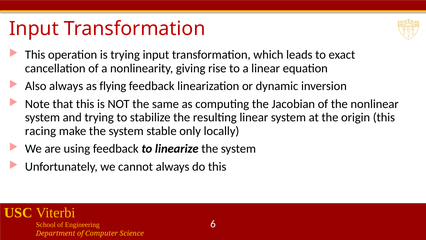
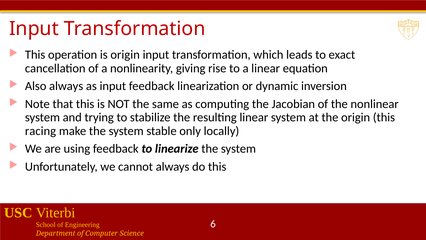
is trying: trying -> origin (125, 55)
as flying: flying -> input (113, 86)
